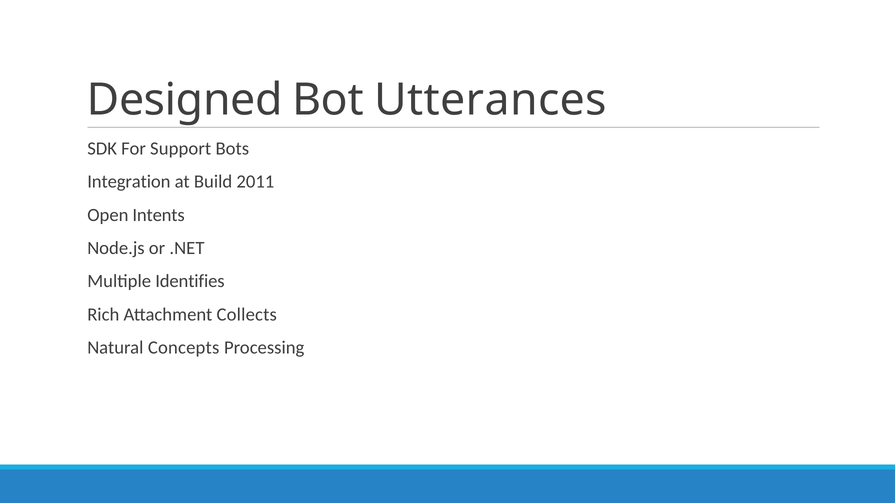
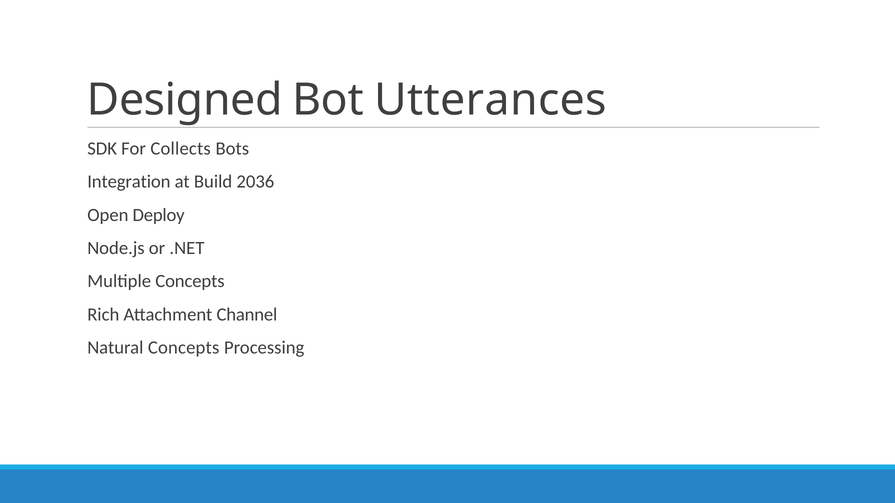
Support: Support -> Collects (181, 149)
2011: 2011 -> 2036 (255, 182)
Intents: Intents -> Deploy (159, 215)
Multiple Identifies: Identifies -> Concepts (190, 282)
Collects: Collects -> Channel (247, 315)
